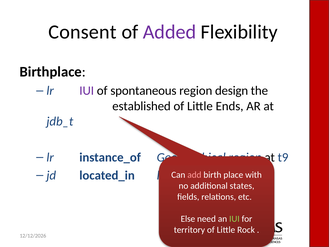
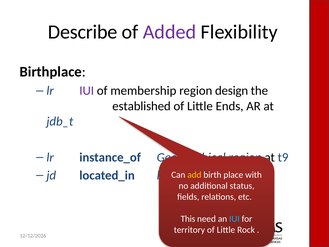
Consent: Consent -> Describe (83, 32)
spontaneous: spontaneous -> membership (143, 91)
add colour: pink -> yellow (194, 175)
states: states -> status (242, 186)
Else: Else -> This (188, 219)
IUI colour: light green -> light blue (234, 219)
